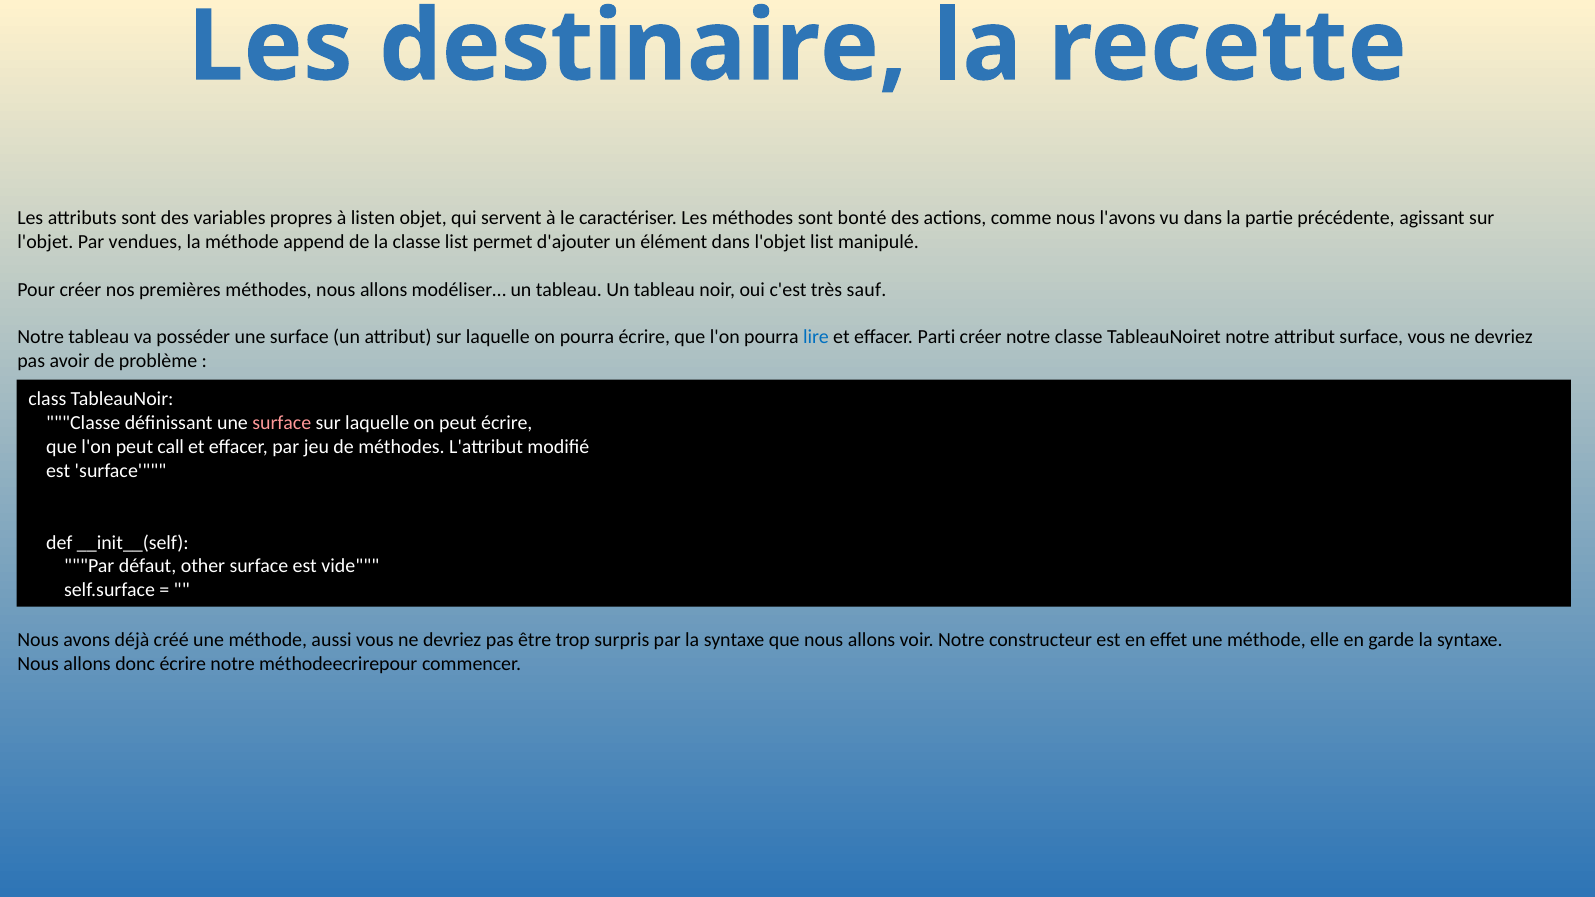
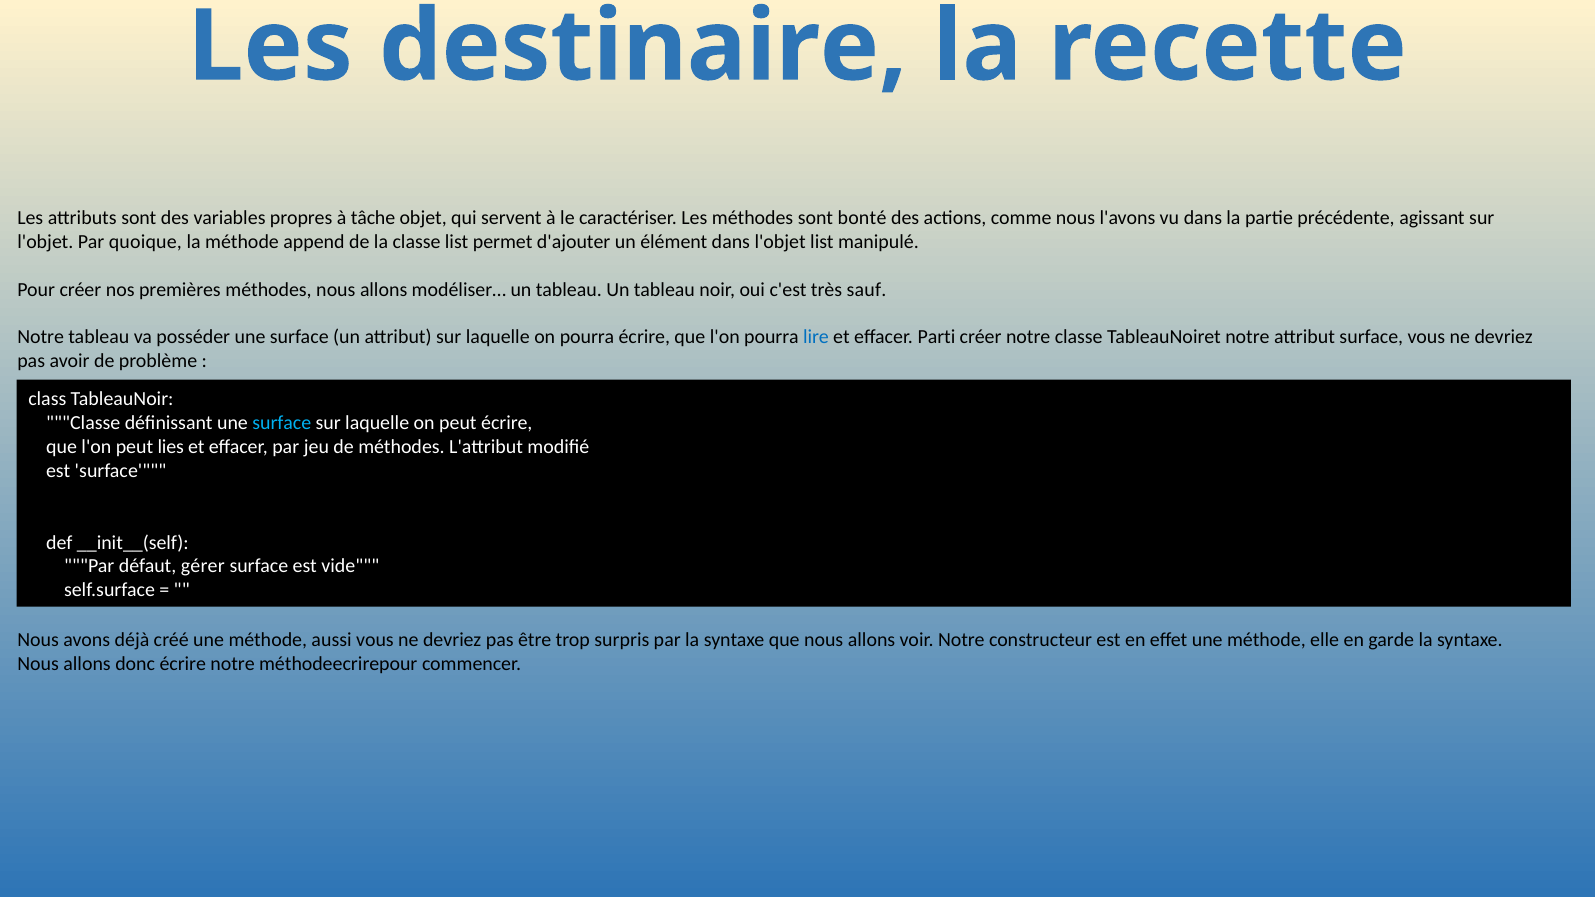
listen: listen -> tâche (373, 218)
vendues: vendues -> quoique (145, 242)
surface colour: pink -> light blue (282, 423)
call: call -> lies (171, 447)
other: other -> gérer (203, 566)
